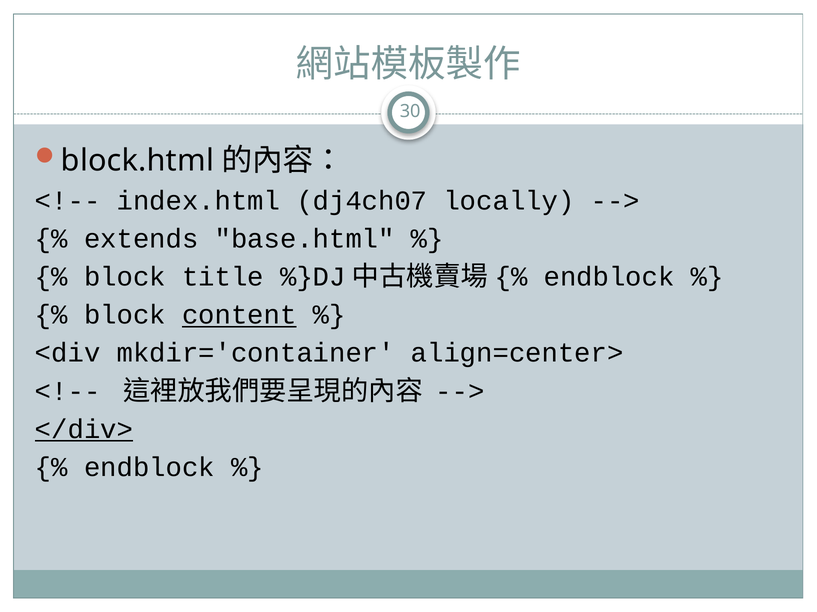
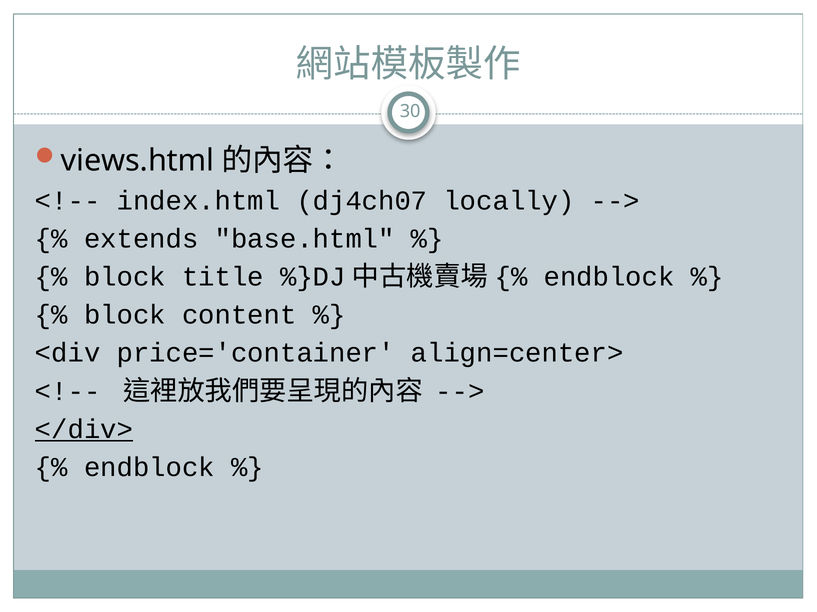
block.html: block.html -> views.html (138, 161)
content underline: present -> none (239, 315)
mkdir='container: mkdir='container -> price='container (256, 353)
